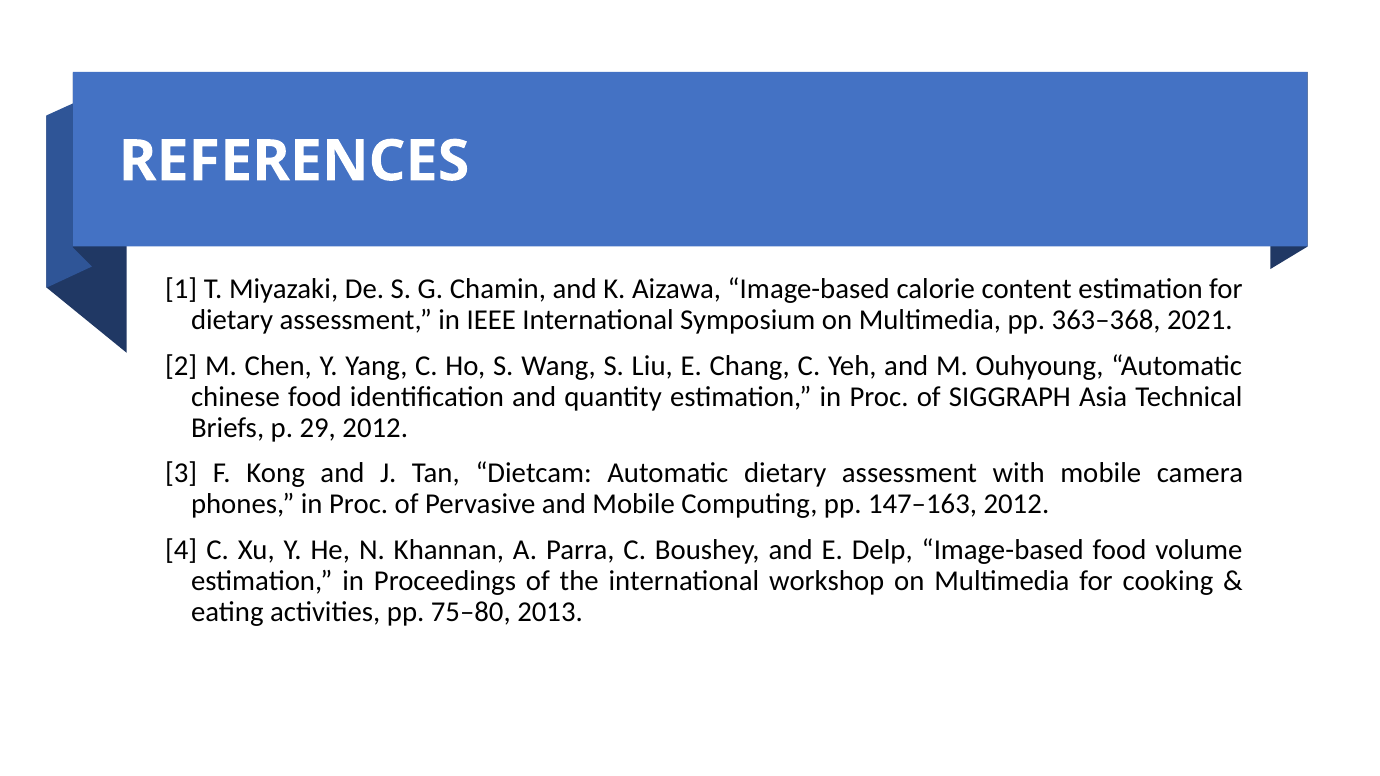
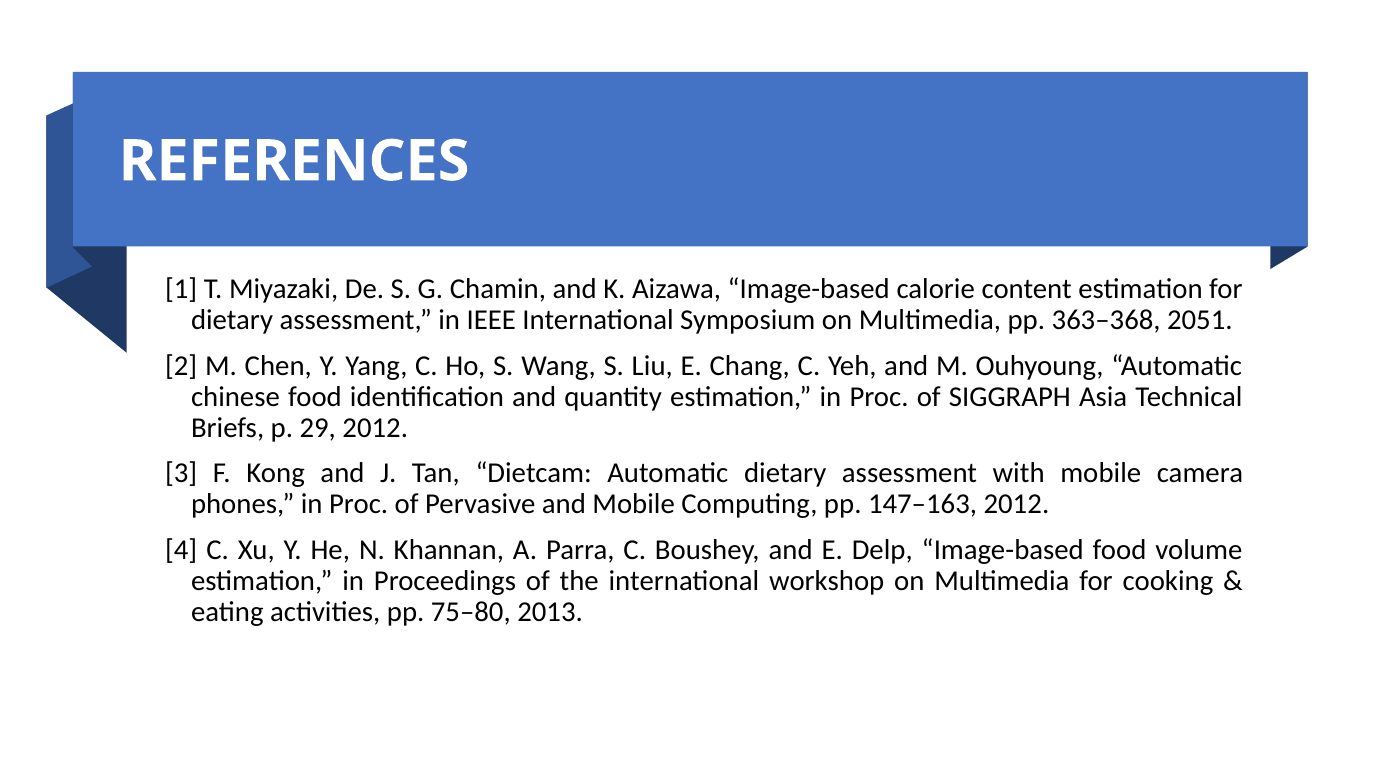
2021: 2021 -> 2051 (1200, 321)
